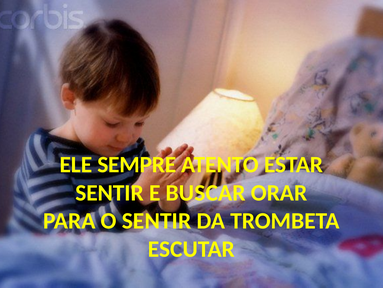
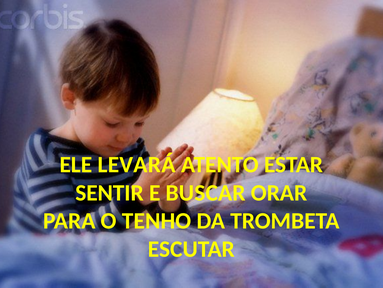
SEMPRE: SEMPRE -> LEVARÁ (137, 164)
O SENTIR: SENTIR -> TENHO (157, 220)
